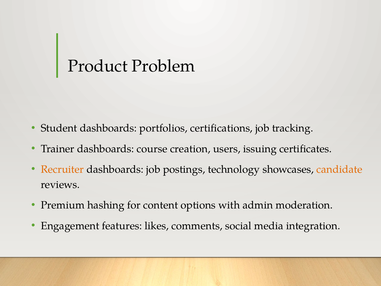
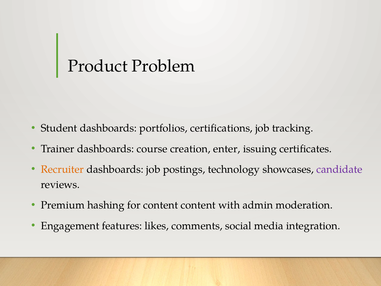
users: users -> enter (227, 149)
candidate colour: orange -> purple (339, 169)
content options: options -> content (198, 205)
